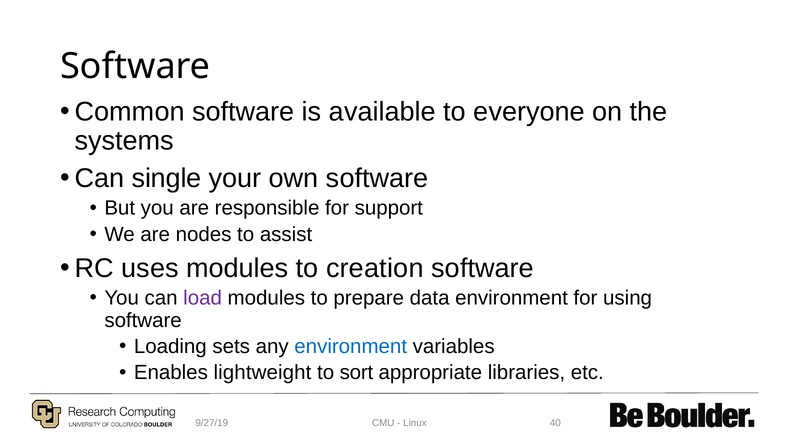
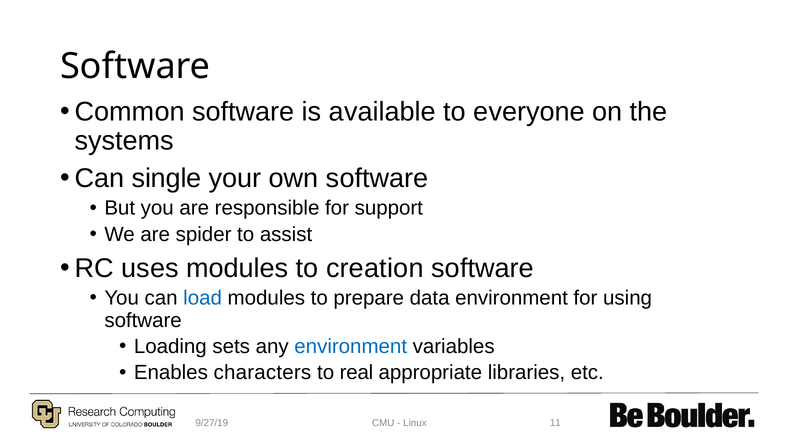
nodes: nodes -> spider (204, 235)
load colour: purple -> blue (203, 298)
lightweight: lightweight -> characters (262, 373)
sort: sort -> real (356, 373)
40: 40 -> 11 (555, 423)
